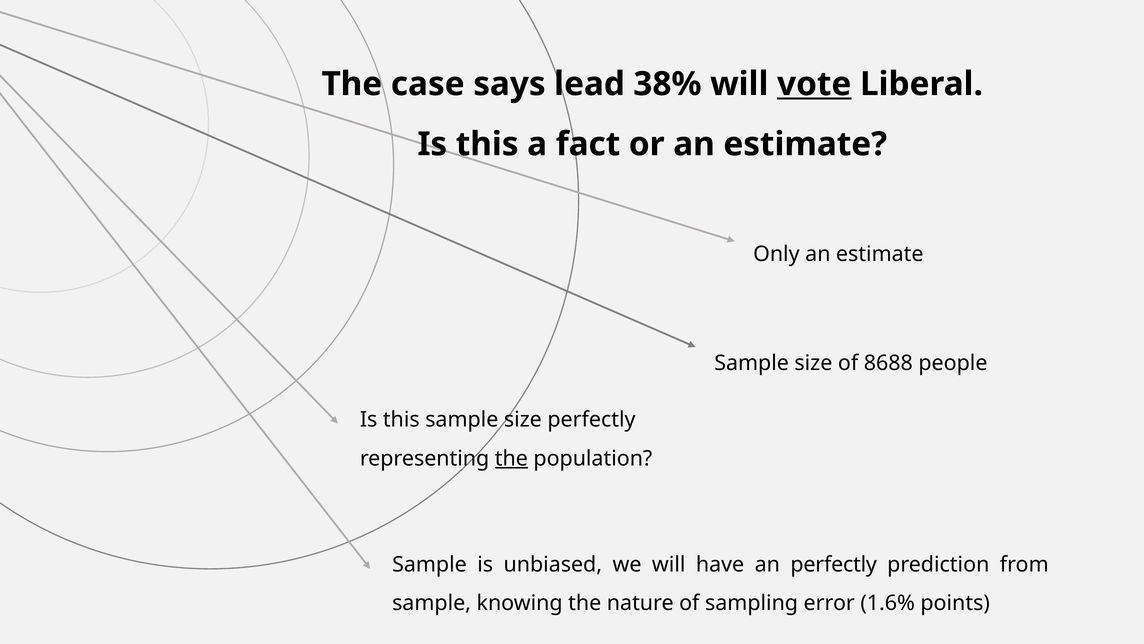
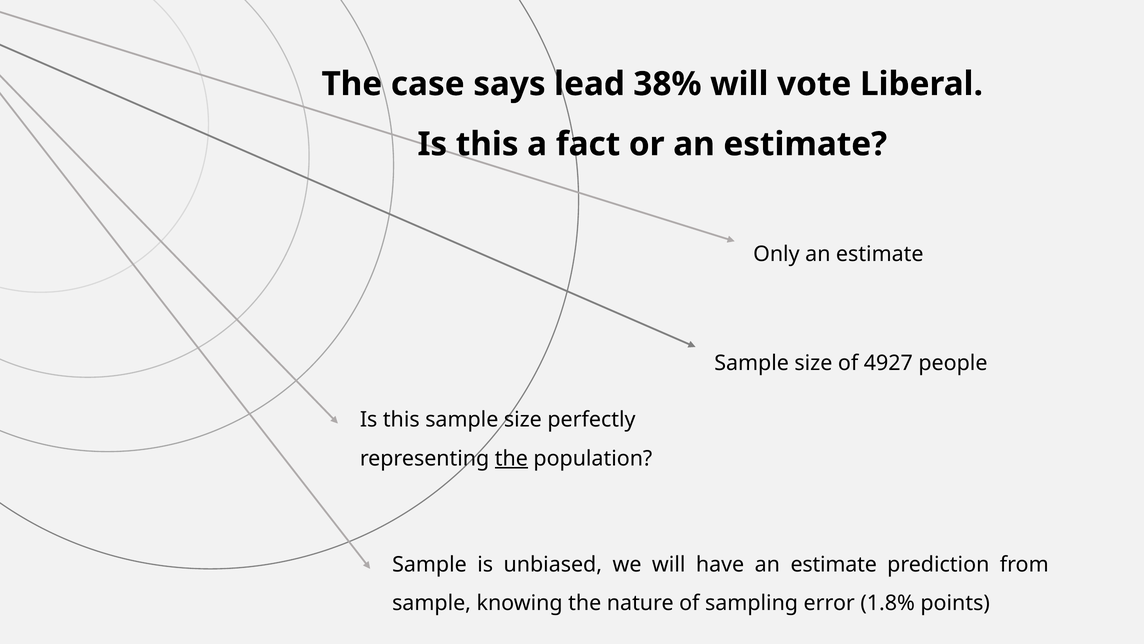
vote underline: present -> none (814, 84)
8688: 8688 -> 4927 (888, 363)
have an perfectly: perfectly -> estimate (834, 564)
1.6%: 1.6% -> 1.8% (888, 603)
